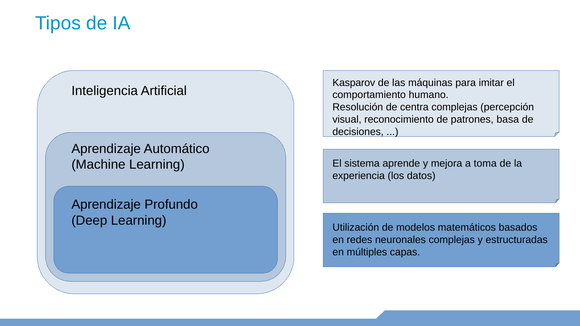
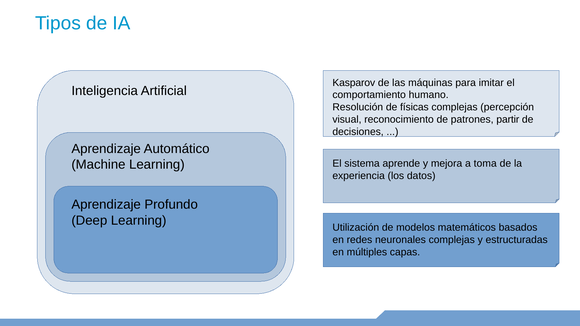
centra: centra -> físicas (414, 107)
basa: basa -> partir (508, 120)
